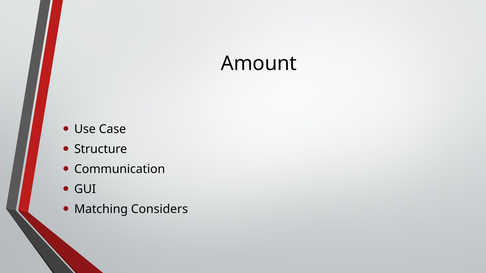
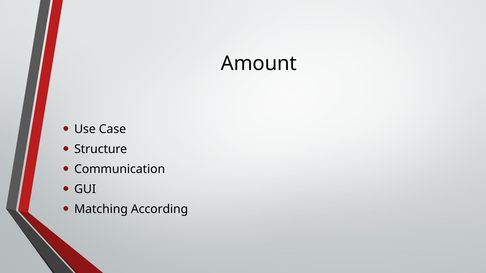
Considers: Considers -> According (160, 210)
